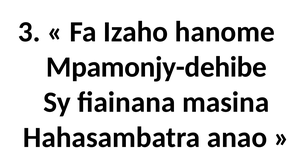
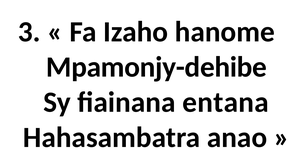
masina: masina -> entana (226, 102)
